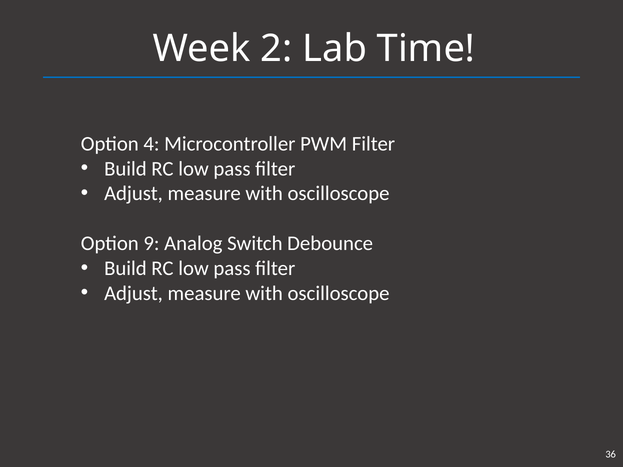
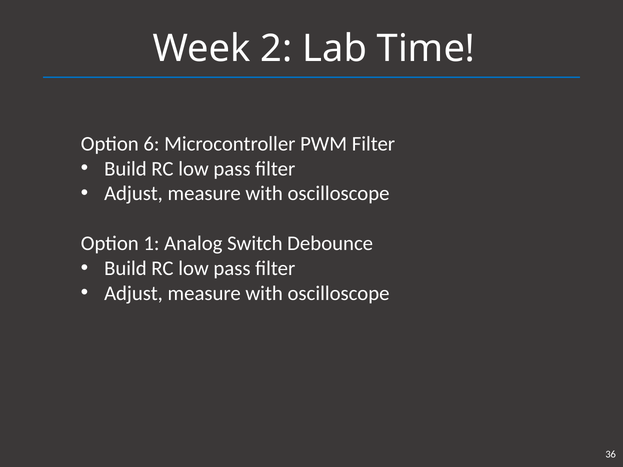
4: 4 -> 6 (151, 144)
9: 9 -> 1 (151, 244)
